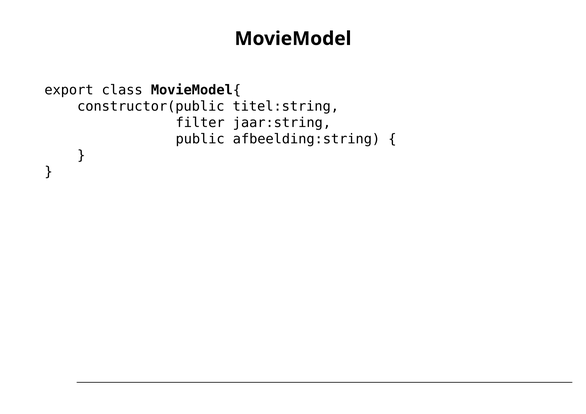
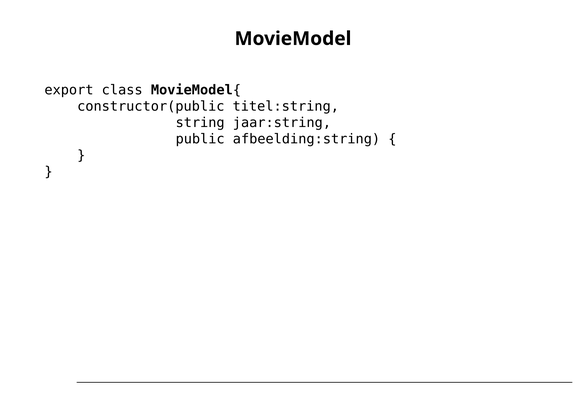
filter: filter -> string (200, 123)
